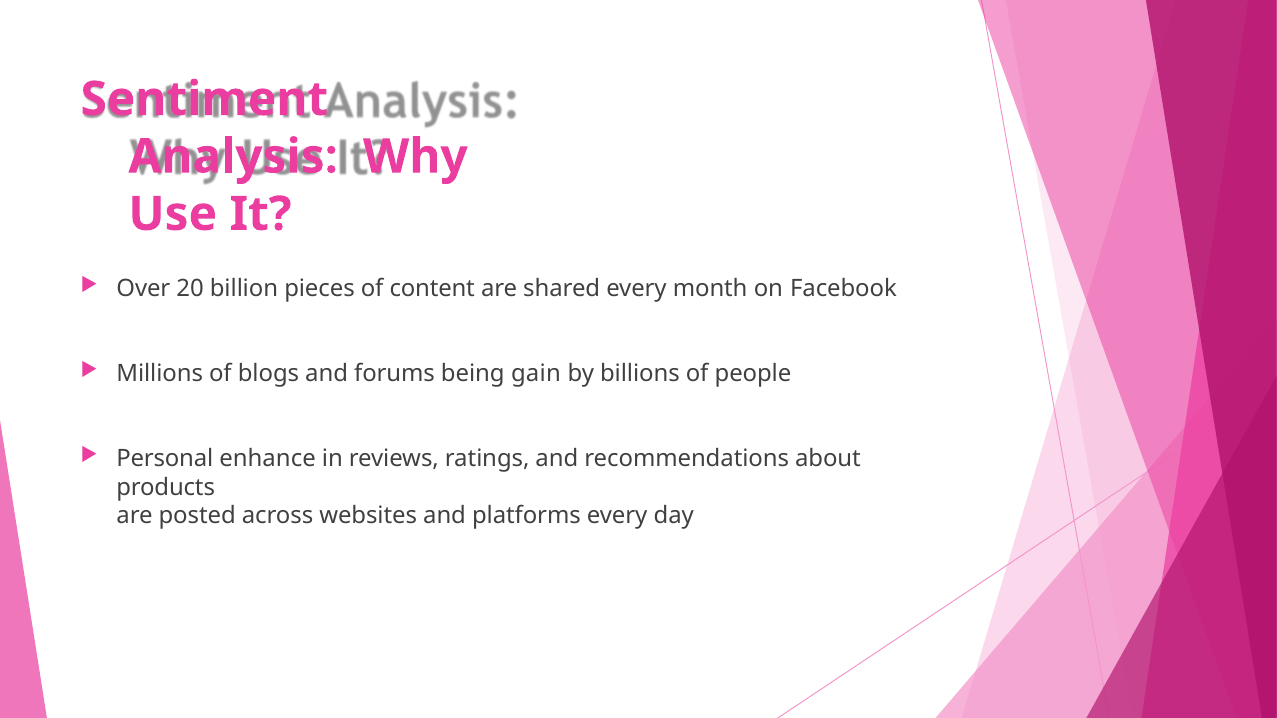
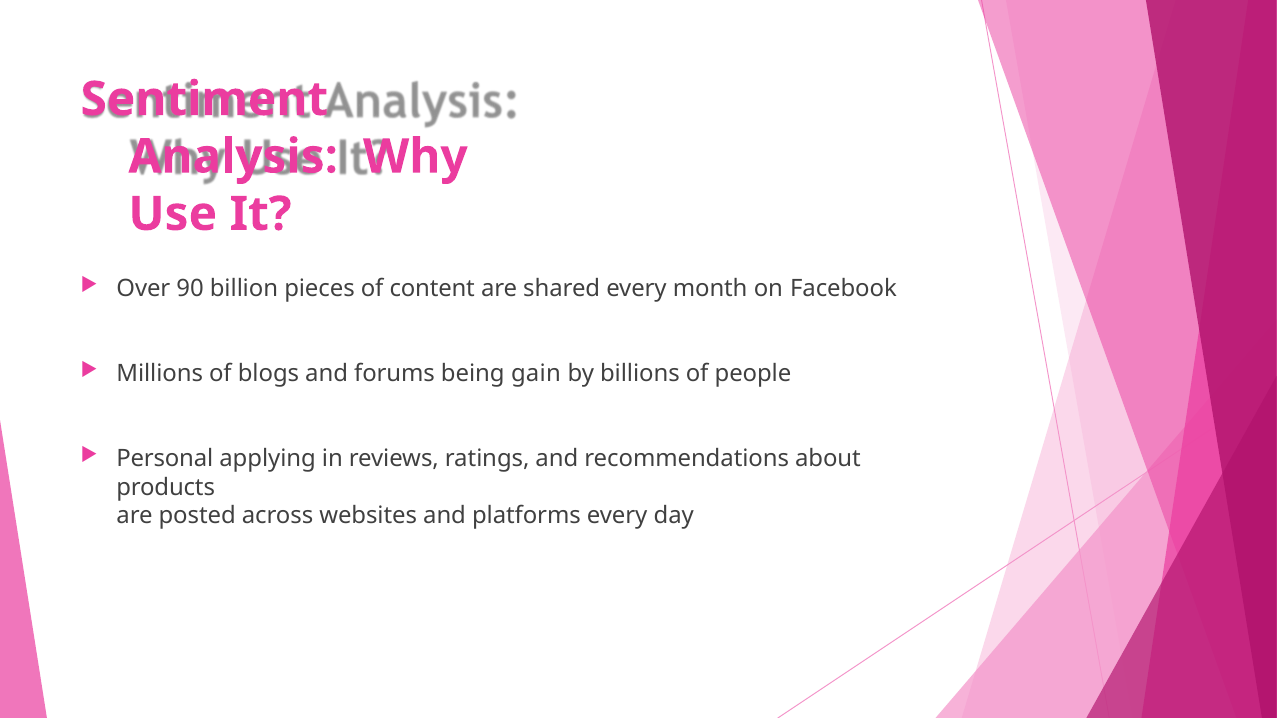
20: 20 -> 90 (190, 288)
enhance: enhance -> applying (268, 459)
